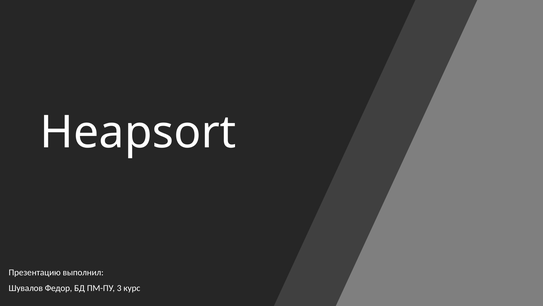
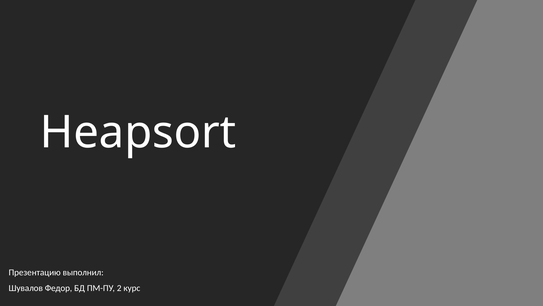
3: 3 -> 2 (119, 288)
